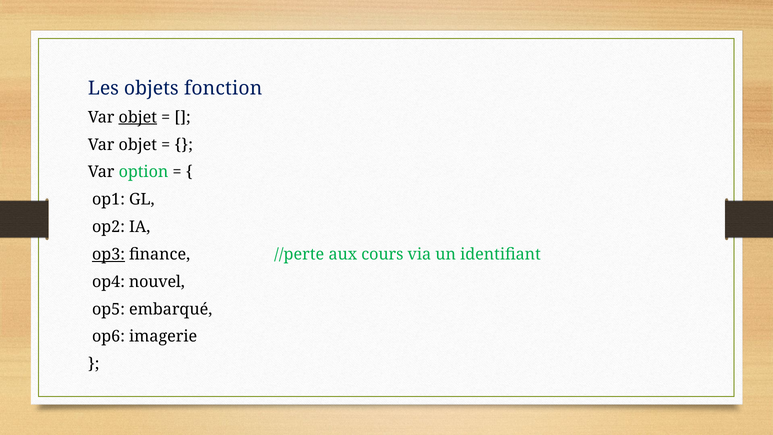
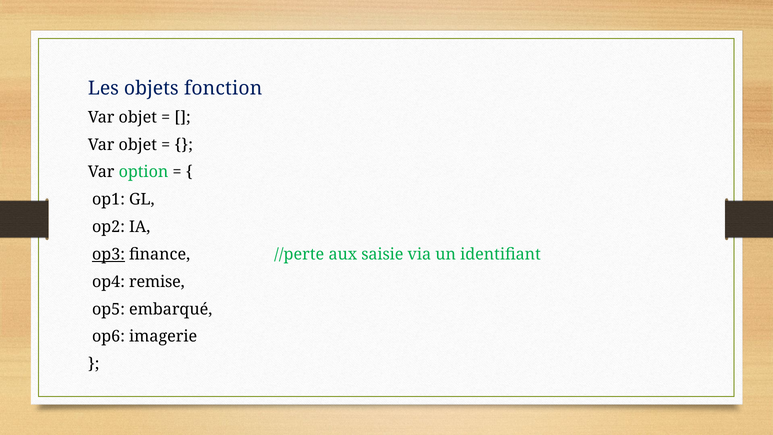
objet underline: present -> none (138, 117)
cours: cours -> saisie (382, 254)
nouvel: nouvel -> remise (157, 282)
